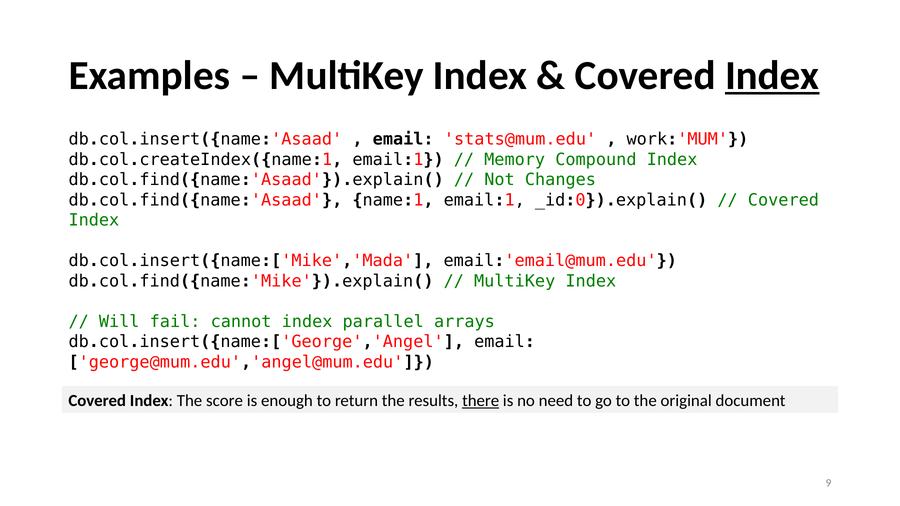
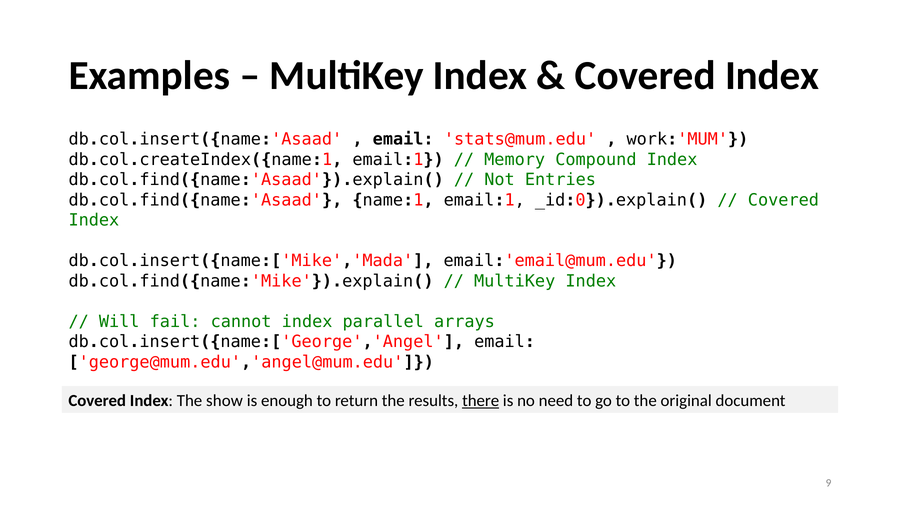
Index underline: present -> none (772, 76)
Changes: Changes -> Entries (560, 180)
score: score -> show (224, 401)
